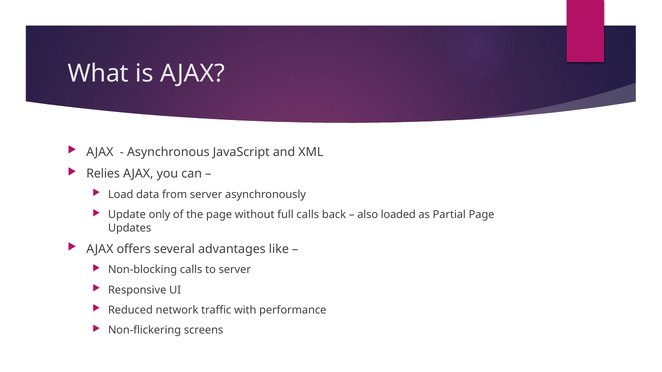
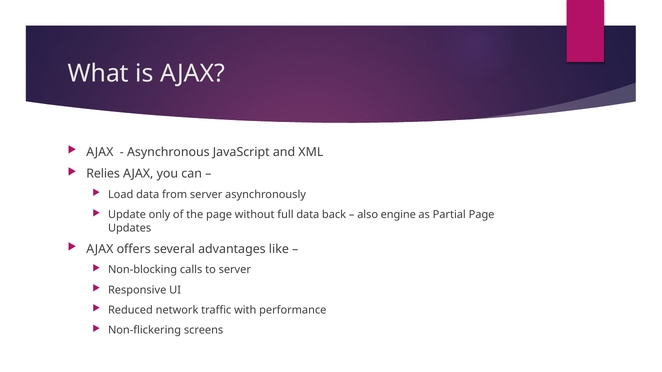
full calls: calls -> data (308, 215)
loaded: loaded -> engine (398, 215)
